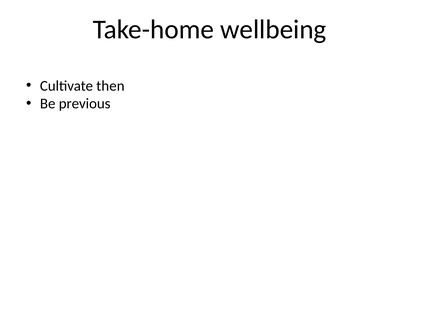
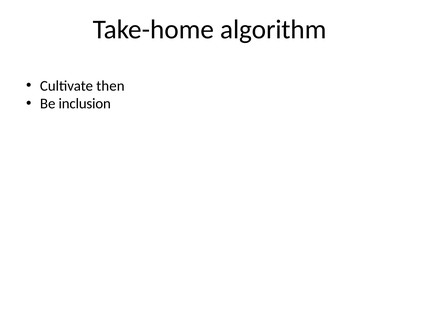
wellbeing: wellbeing -> algorithm (273, 29)
previous: previous -> inclusion (85, 104)
